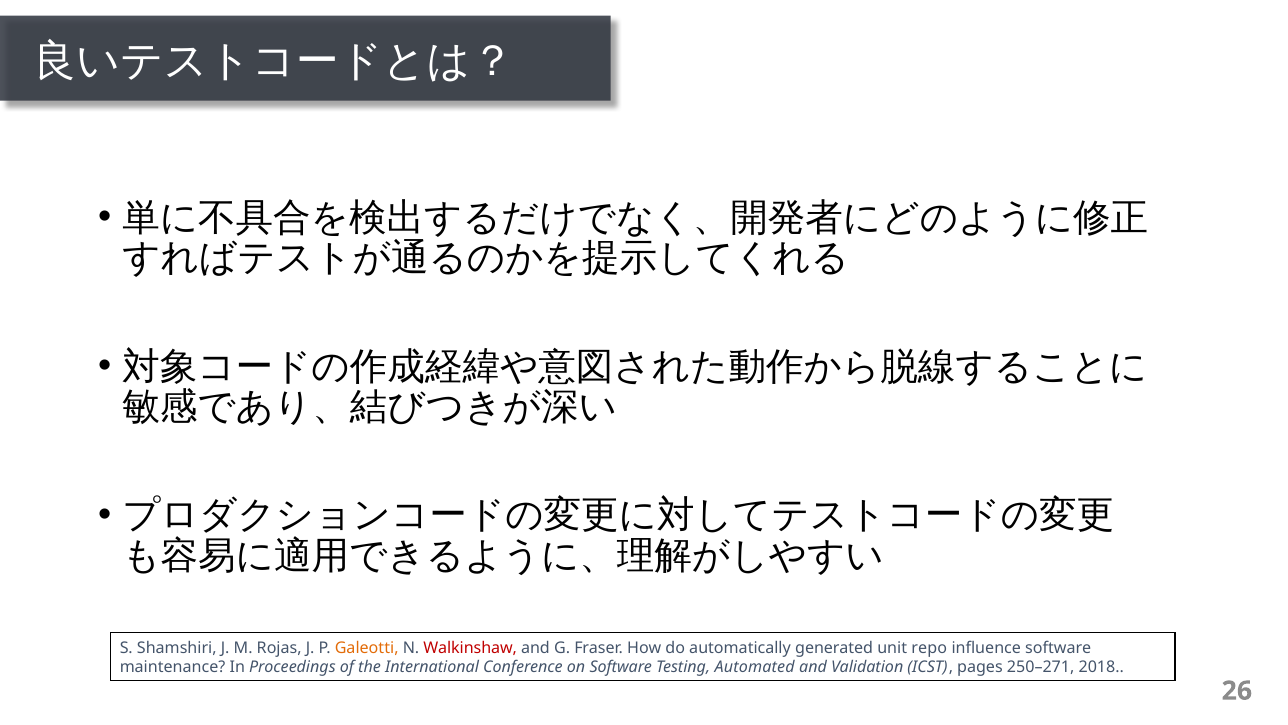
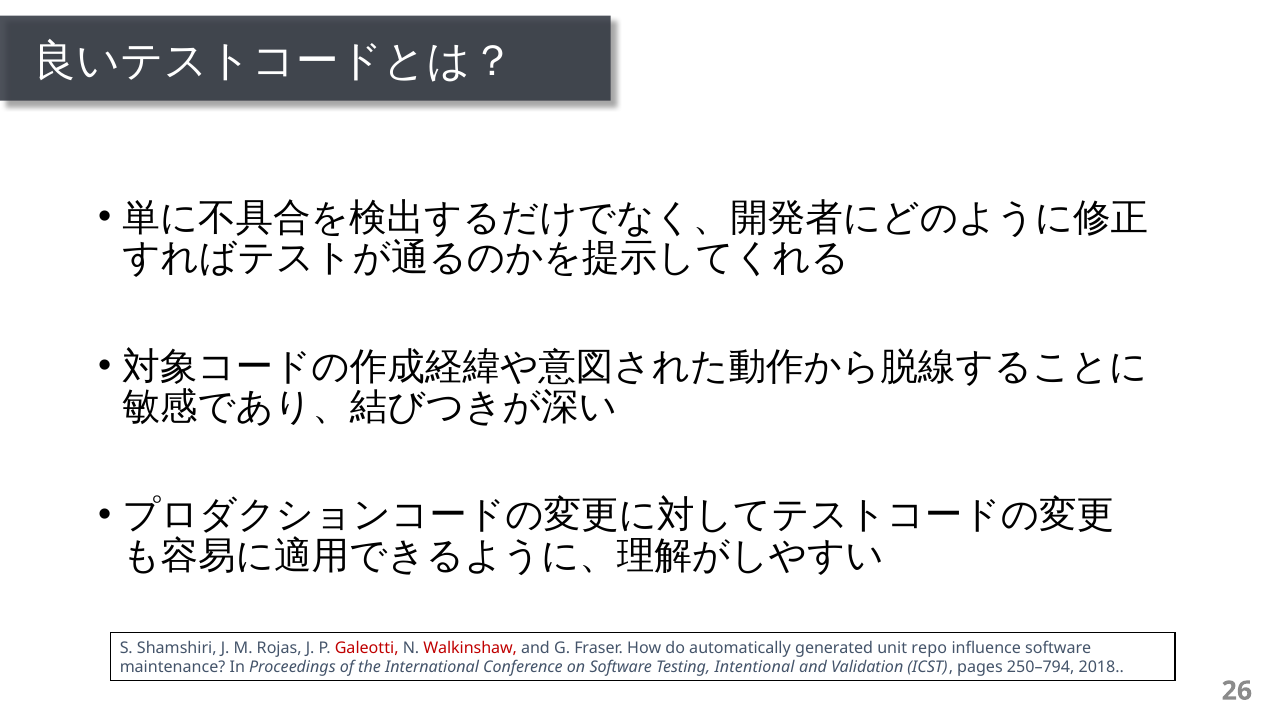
Galeotti colour: orange -> red (367, 647)
Automated: Automated -> Intentional (755, 667)
250–271: 250–271 -> 250–794 (1041, 667)
